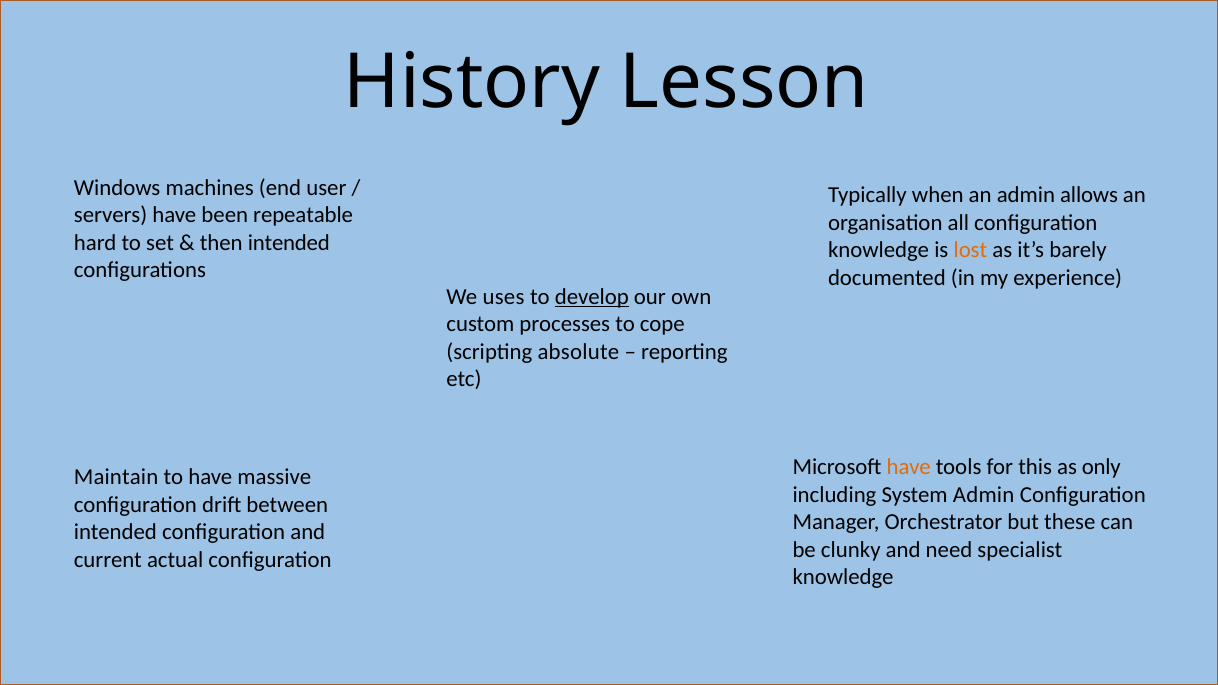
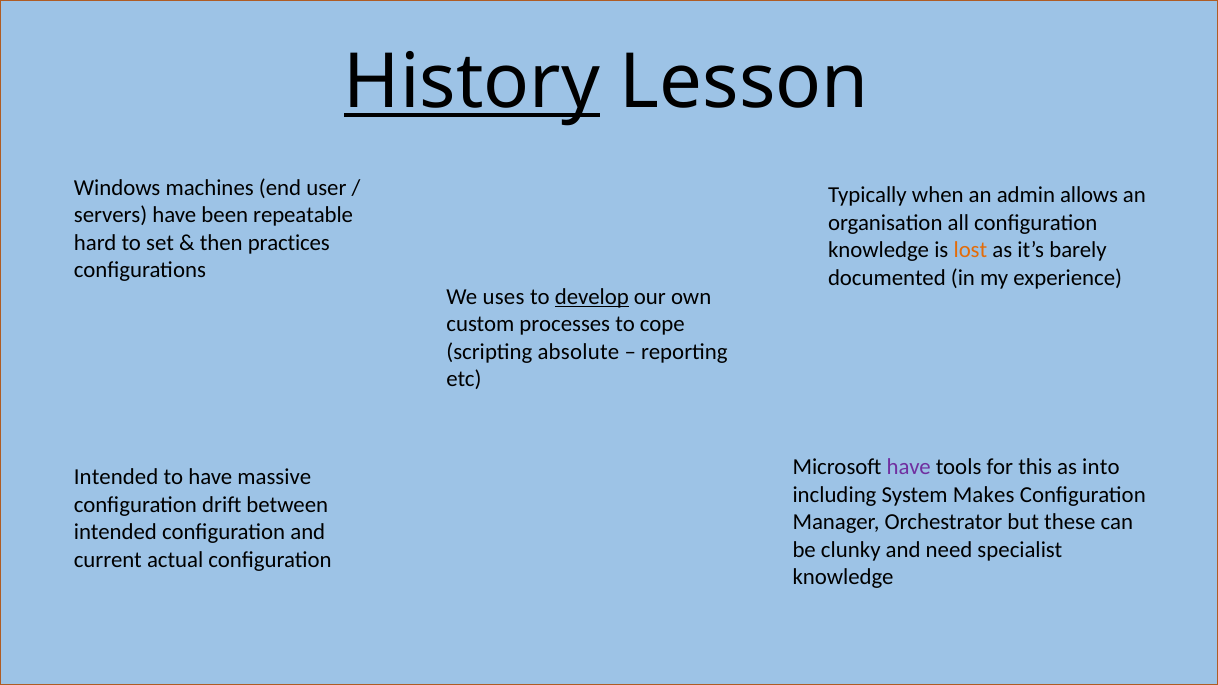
History underline: none -> present (472, 82)
then intended: intended -> practices (289, 243)
have colour: orange -> purple (909, 467)
only: only -> into (1101, 467)
Maintain: Maintain -> Intended (116, 478)
System Admin: Admin -> Makes (984, 495)
